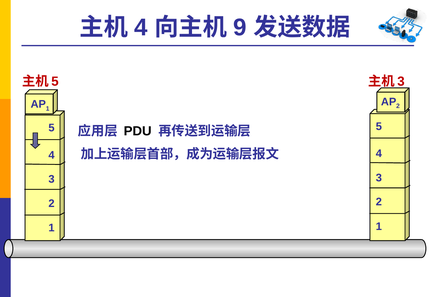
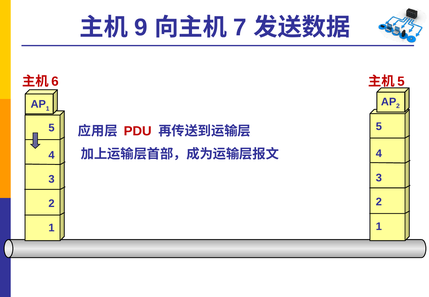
4: 4 -> 9 (141, 28)
9: 9 -> 7 (240, 28)
5: 5 -> 6 (55, 81)
3: 3 -> 5 (401, 81)
PDU colour: black -> red (138, 131)
